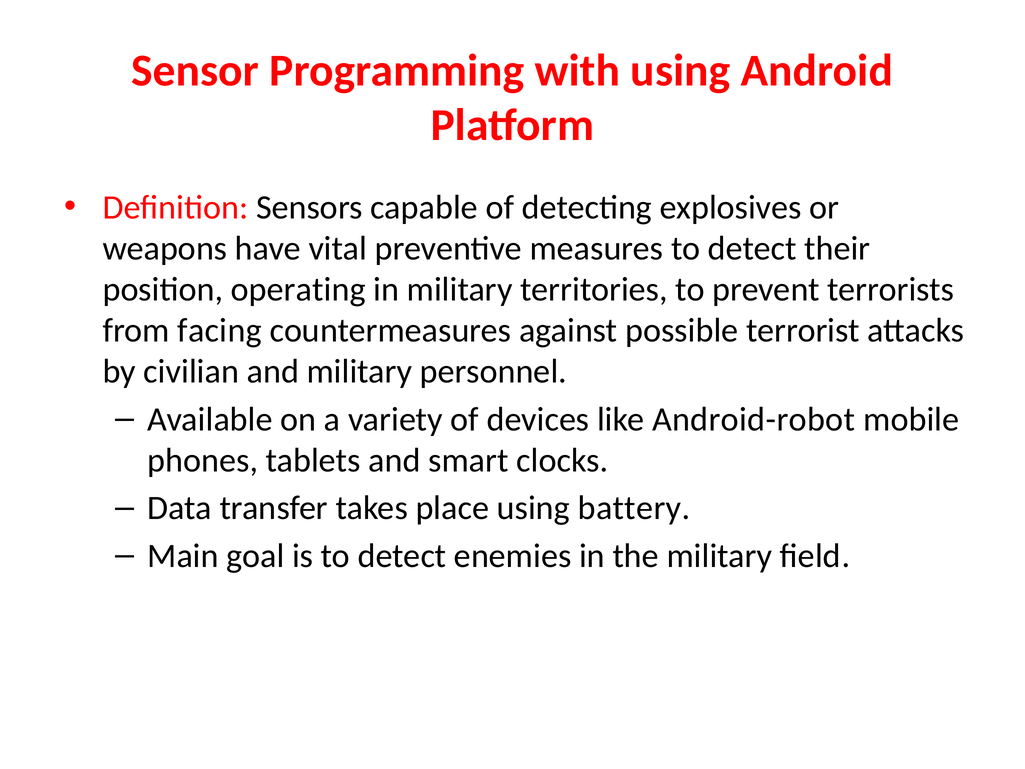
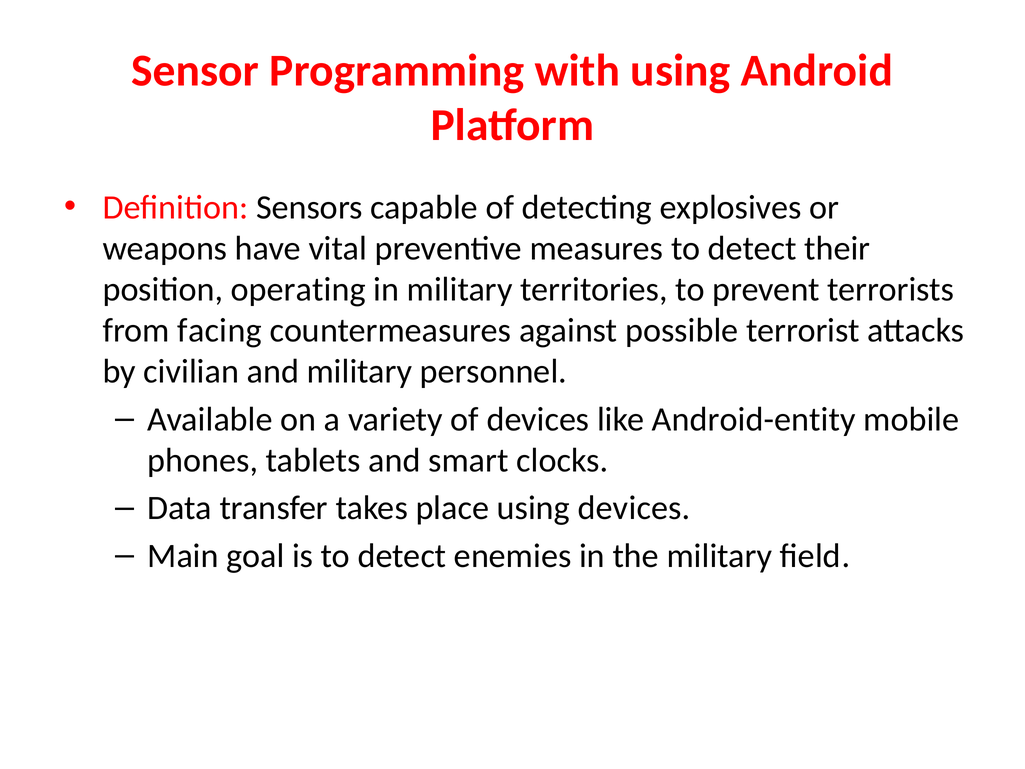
Android-robot: Android-robot -> Android-entity (754, 419)
using battery: battery -> devices (634, 508)
